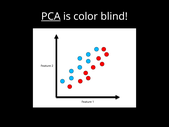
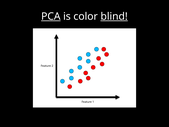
blind underline: none -> present (114, 16)
